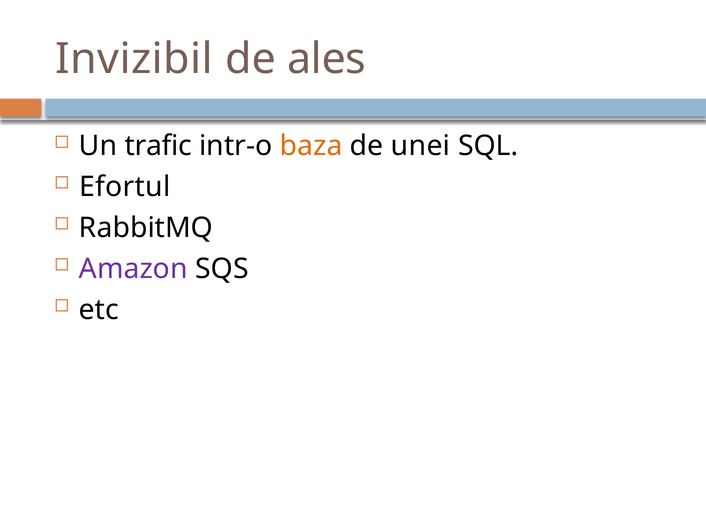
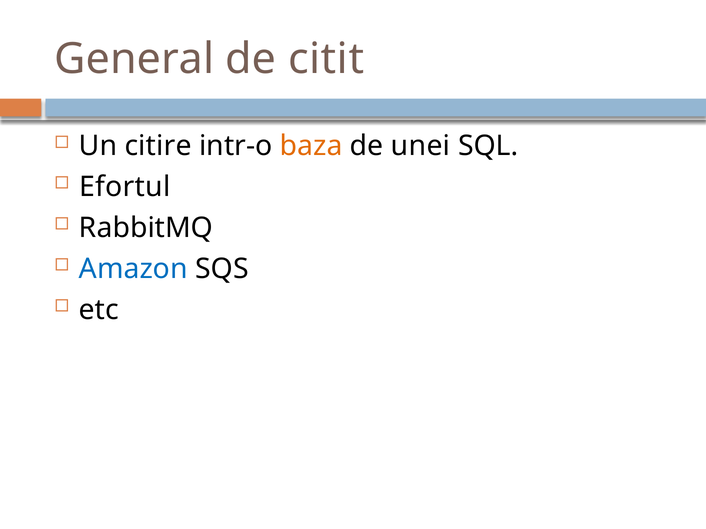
Invizibil: Invizibil -> General (134, 59)
ales: ales -> citit (326, 59)
trafic: trafic -> citire (158, 146)
Amazon colour: purple -> blue (133, 269)
